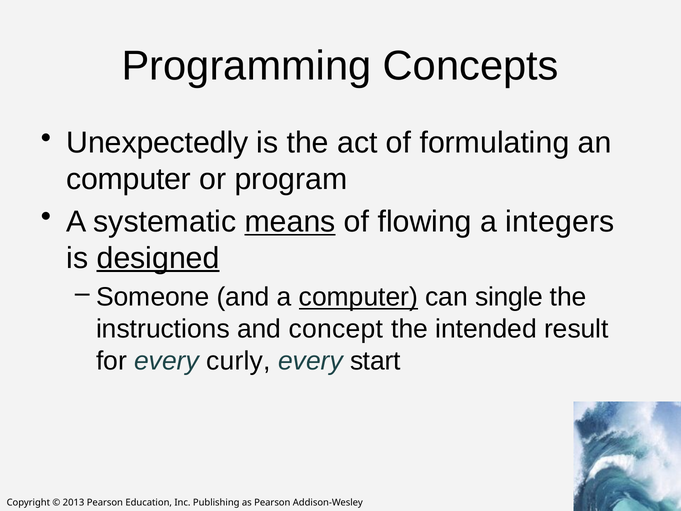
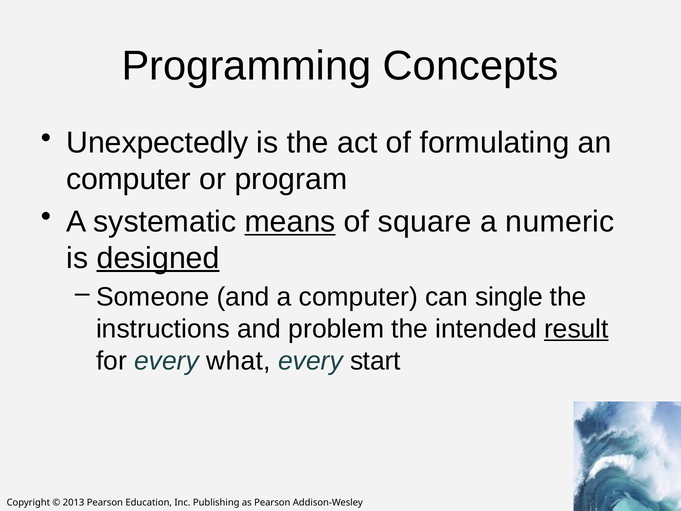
flowing: flowing -> square (425, 222)
integers: integers -> numeric (560, 222)
computer underline: present -> none (358, 297)
concept: concept -> problem (336, 329)
result underline: none -> present (576, 329)
curly: curly -> what (238, 361)
